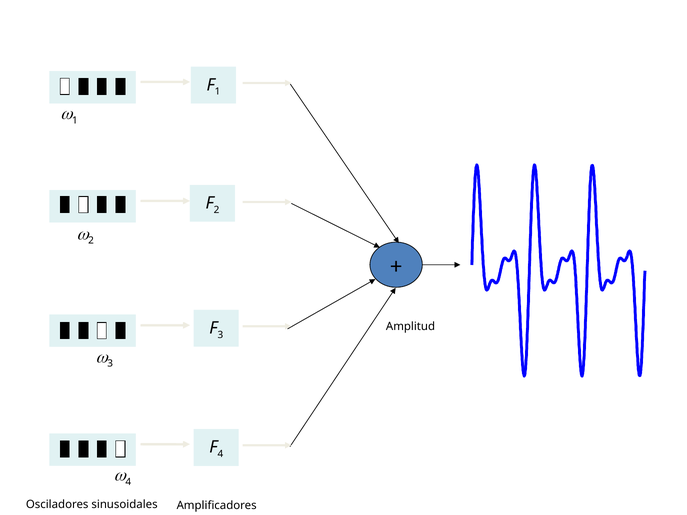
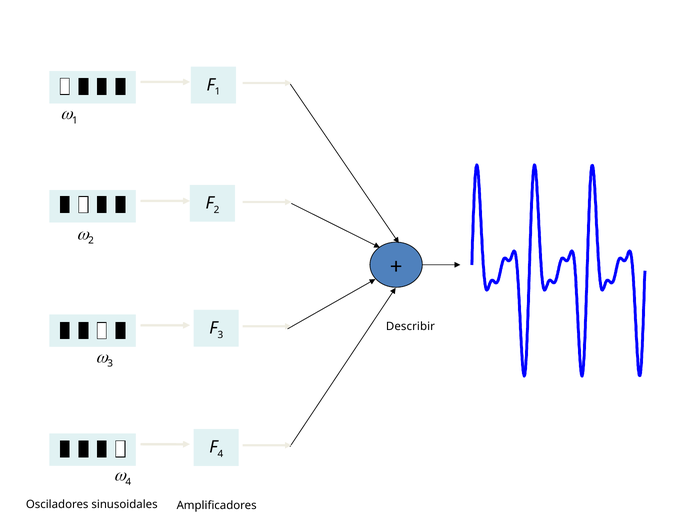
Amplitud: Amplitud -> Describir (410, 327)
